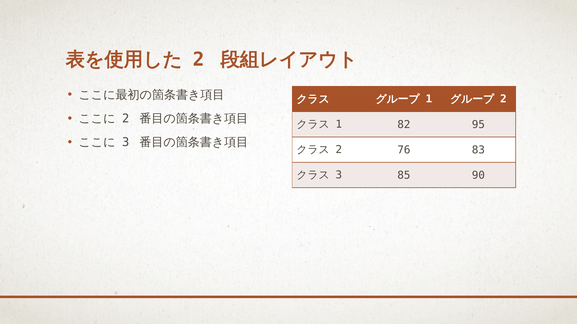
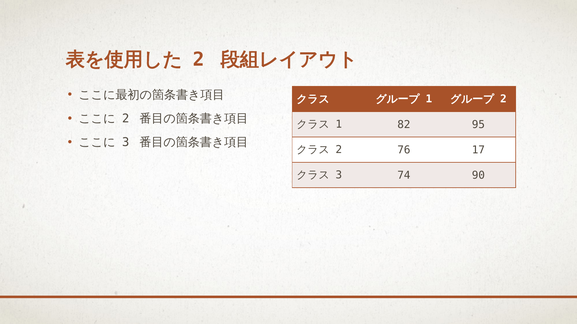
83: 83 -> 17 (478, 150)
85: 85 -> 74 (404, 175)
